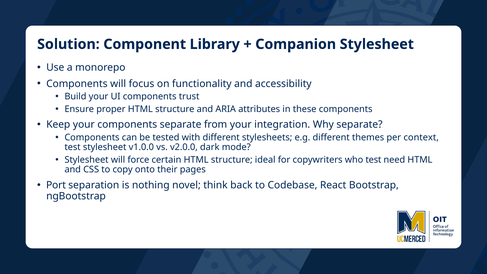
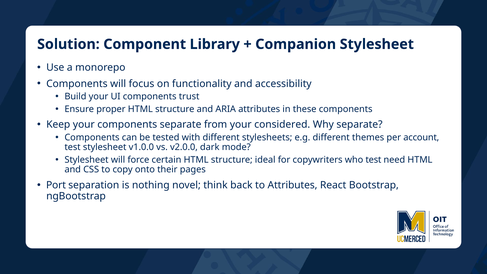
integration: integration -> considered (282, 124)
context: context -> account (421, 137)
to Codebase: Codebase -> Attributes (293, 185)
